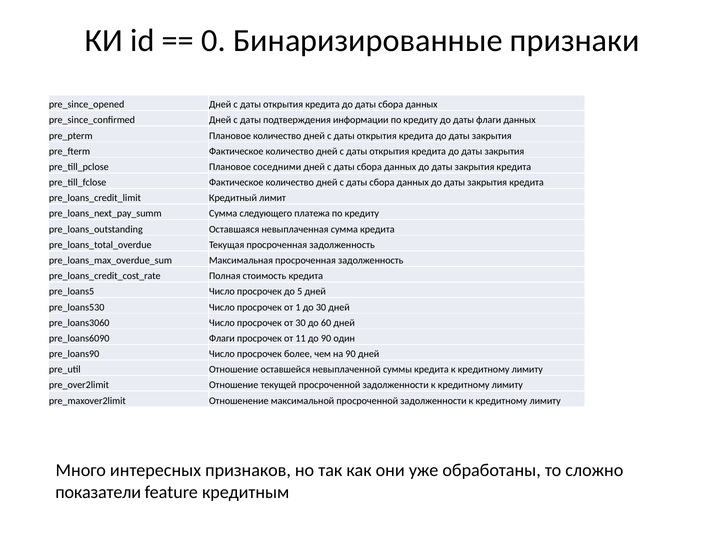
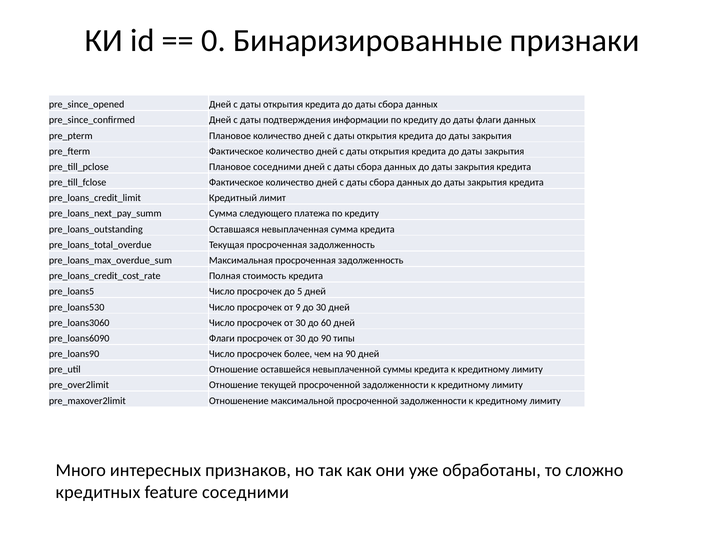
1: 1 -> 9 (298, 307)
11: 11 -> 30 (301, 338)
один: один -> типы (344, 338)
показатели: показатели -> кредитных (98, 492)
feature кредитным: кредитным -> соседними (246, 492)
